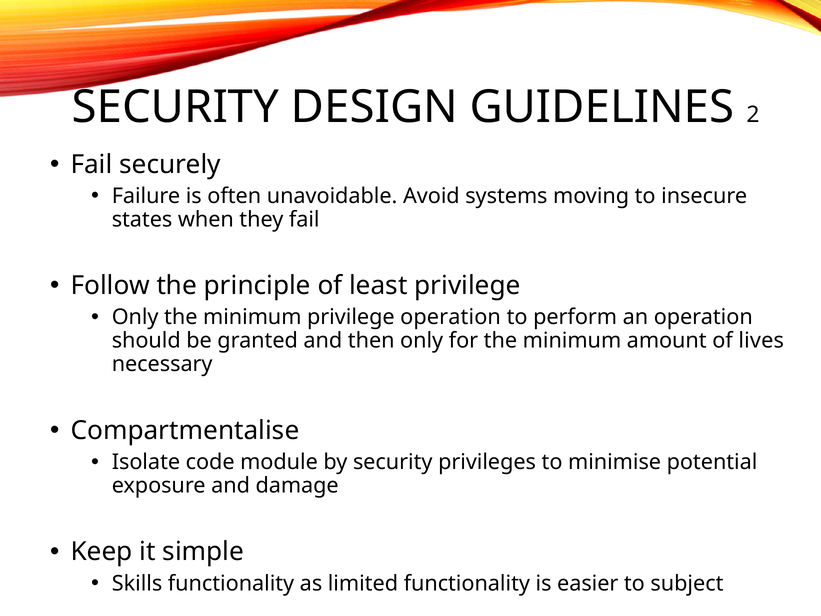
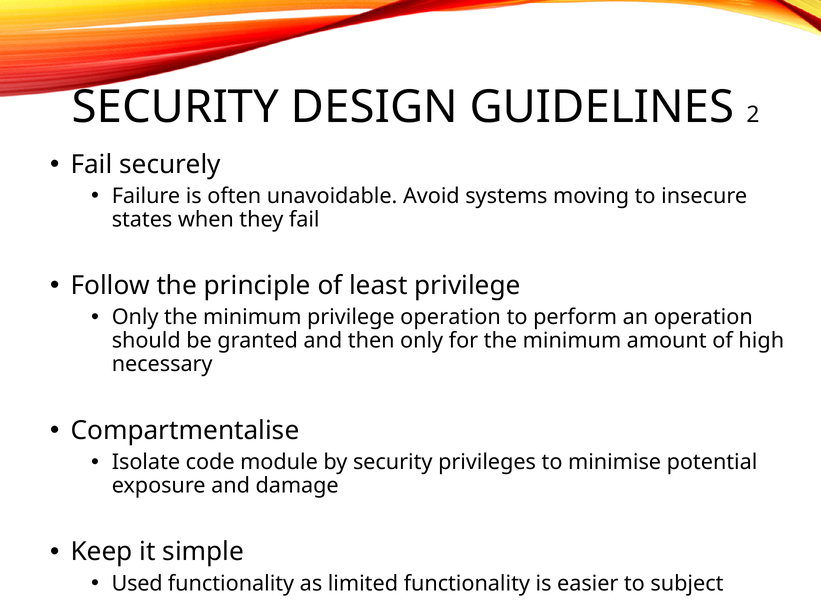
lives: lives -> high (761, 341)
Skills: Skills -> Used (137, 583)
